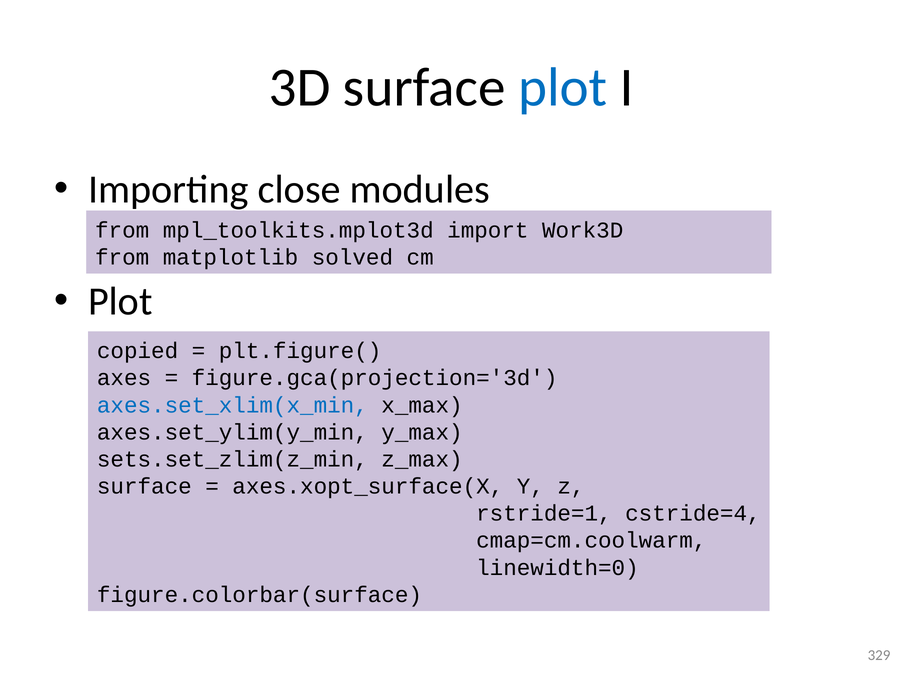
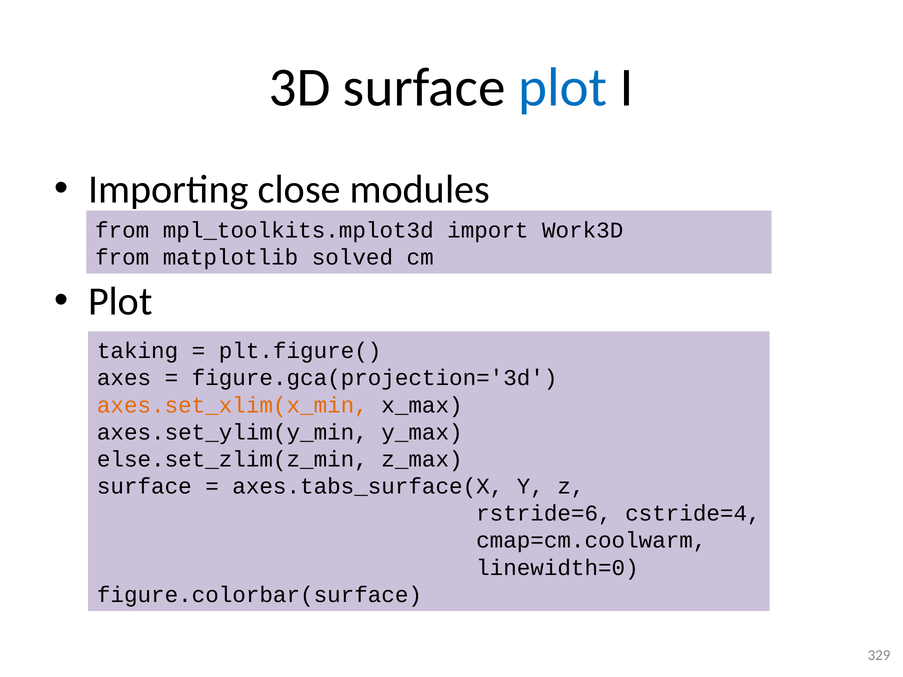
copied: copied -> taking (138, 351)
axes.set_xlim(x_min colour: blue -> orange (232, 405)
sets.set_zlim(z_min: sets.set_zlim(z_min -> else.set_zlim(z_min (232, 459)
axes.xopt_surface(X: axes.xopt_surface(X -> axes.tabs_surface(X (368, 486)
rstride=1: rstride=1 -> rstride=6 (544, 514)
